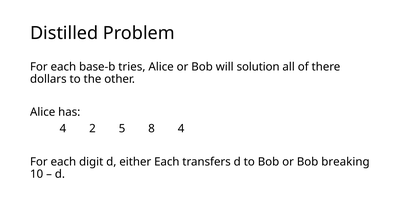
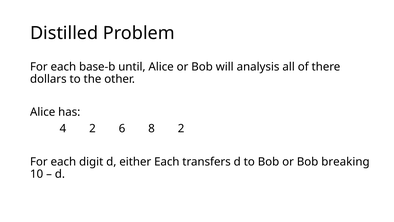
tries: tries -> until (132, 67)
solution: solution -> analysis (258, 67)
5: 5 -> 6 (122, 128)
8 4: 4 -> 2 (181, 128)
